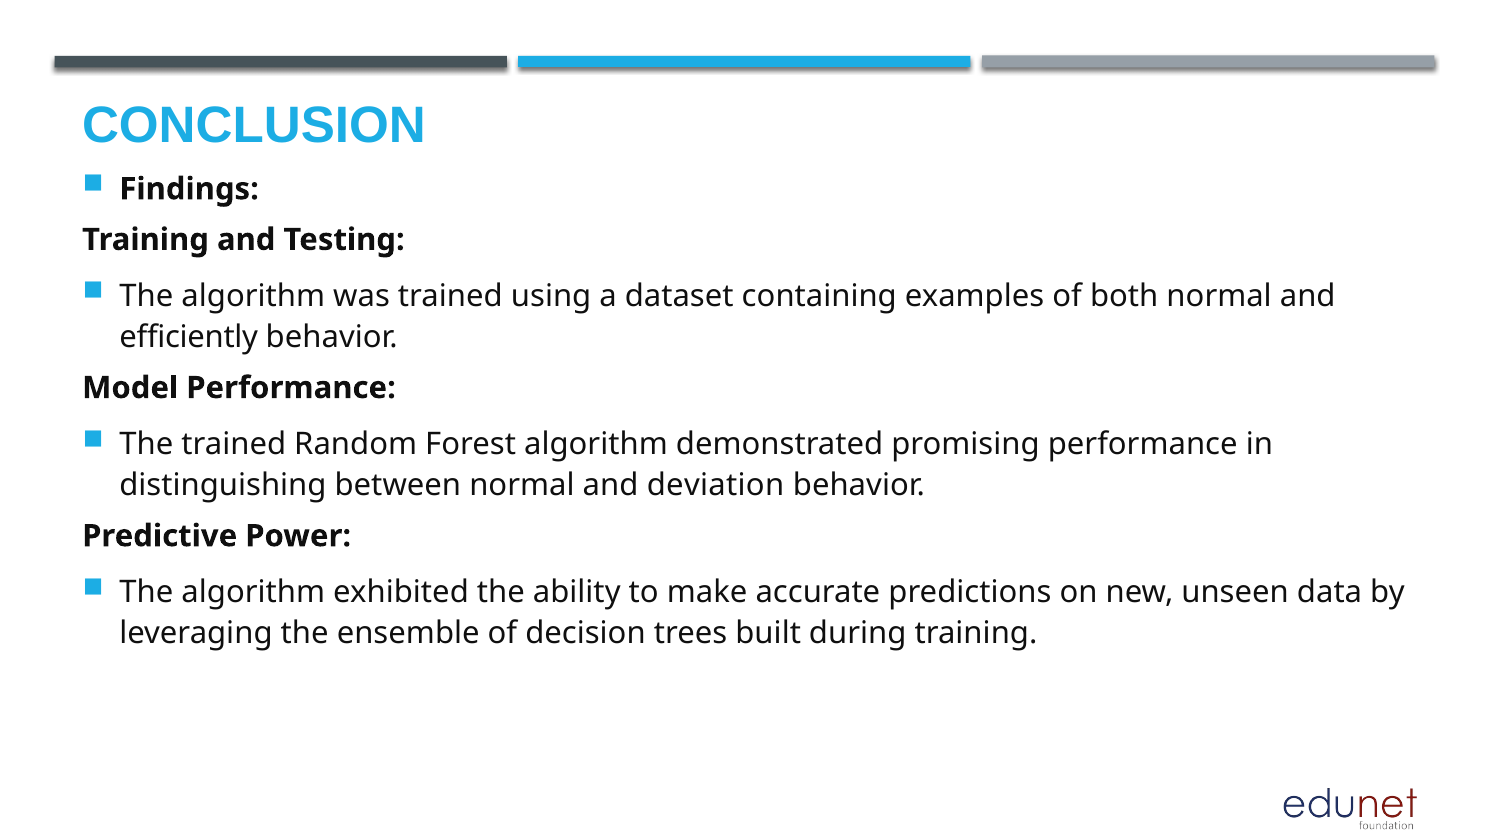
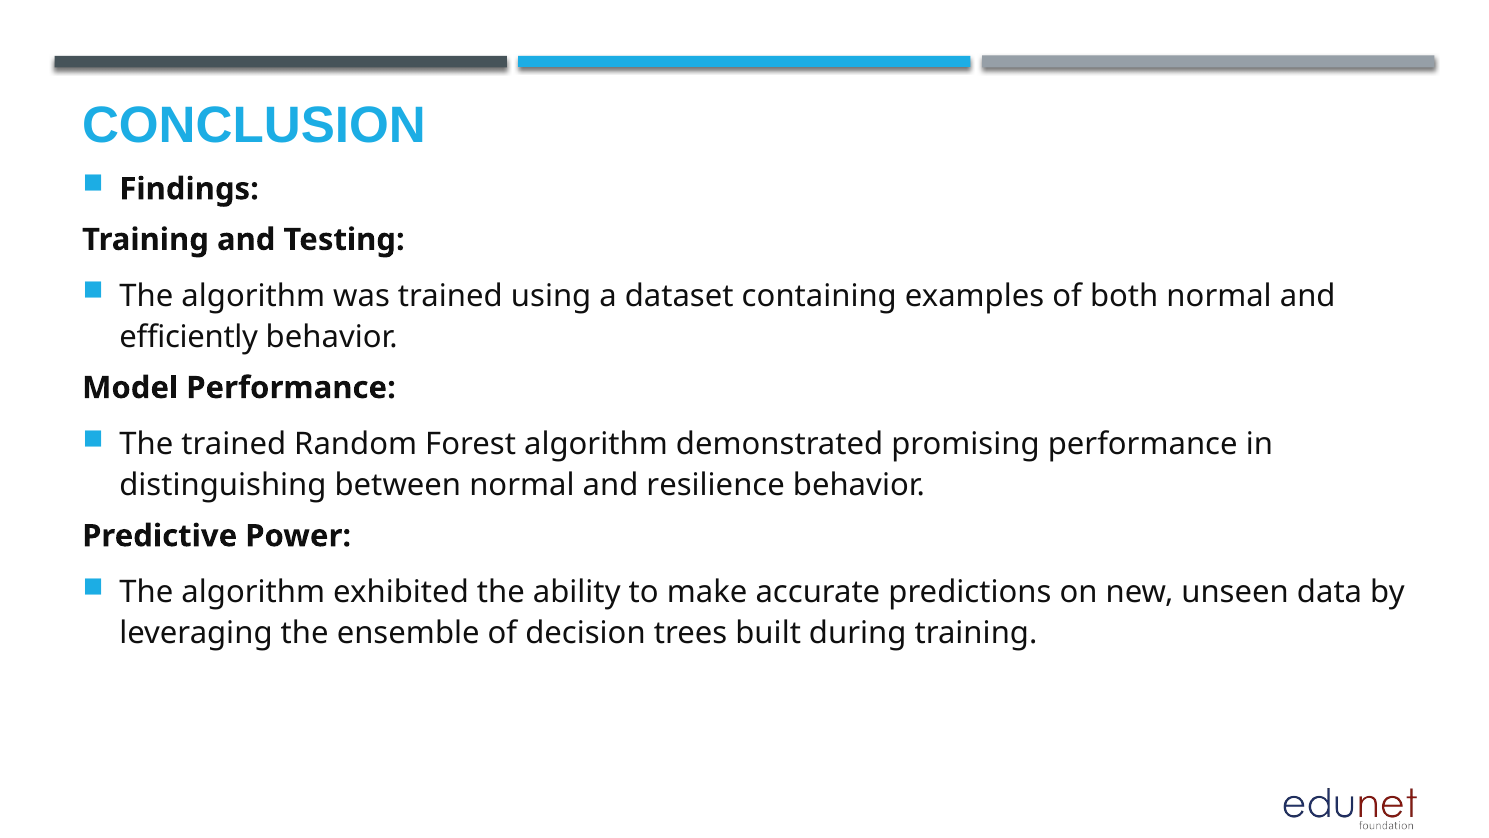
deviation: deviation -> resilience (716, 485)
